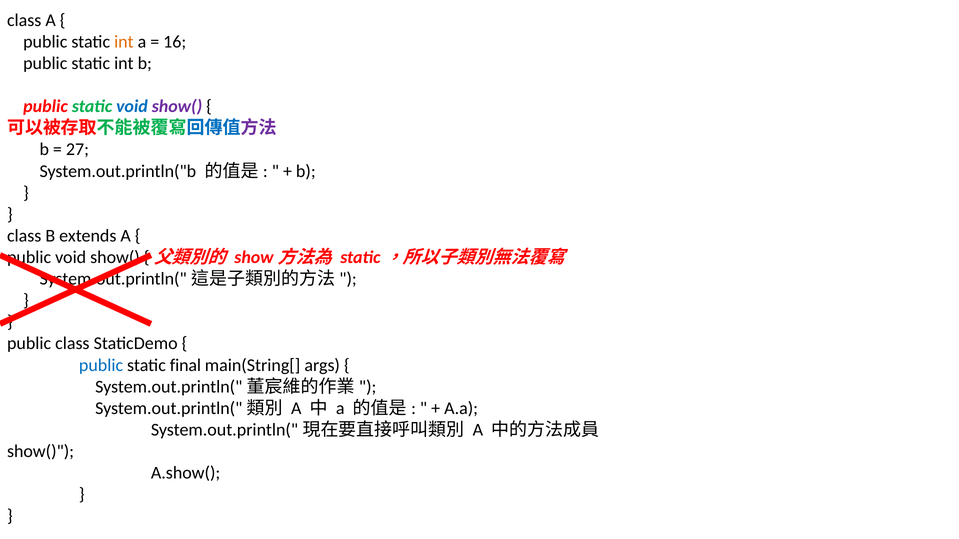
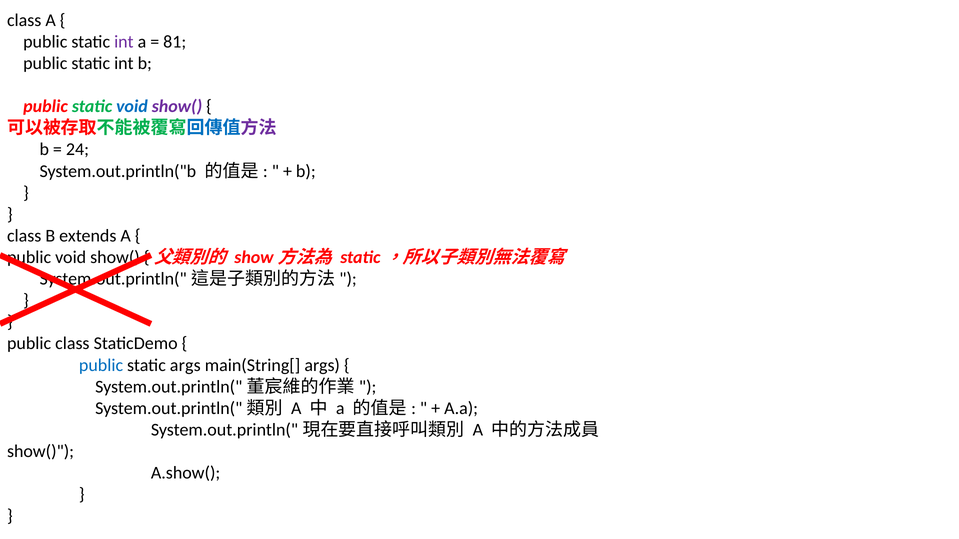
int colour: orange -> purple (124, 42)
16: 16 -> 81 (175, 42)
27: 27 -> 24 (77, 150)
static final: final -> args (185, 365)
